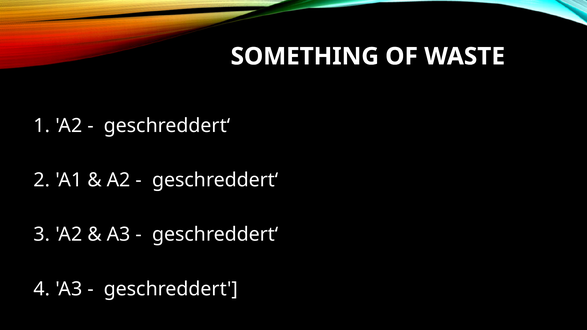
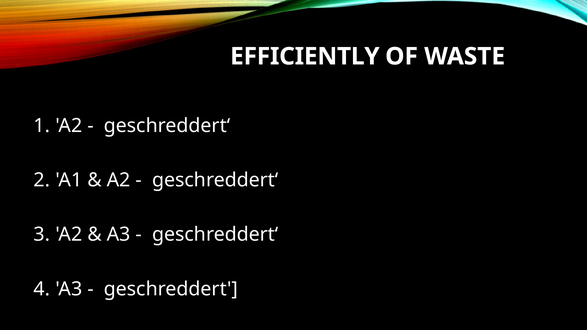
SOMETHING: SOMETHING -> EFFICIENTLY (305, 56)
